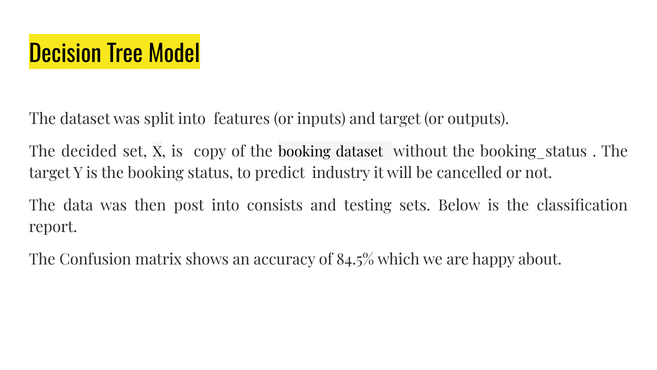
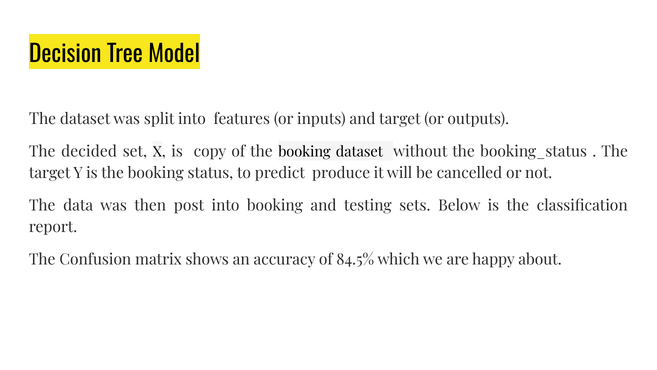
industry: industry -> produce (341, 173)
into consists: consists -> booking (275, 205)
